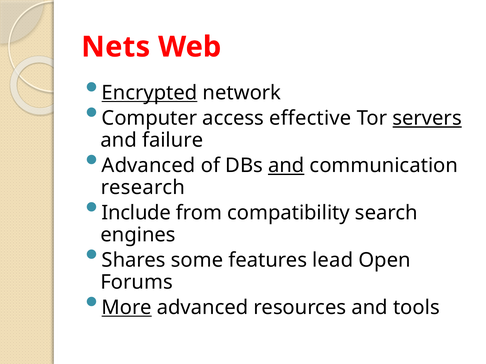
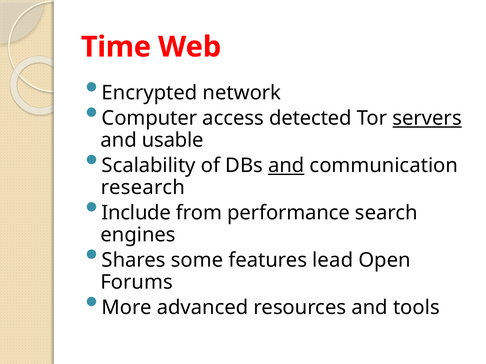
Nets: Nets -> Time (116, 47)
Encrypted underline: present -> none (150, 93)
effective: effective -> detected (310, 118)
failure: failure -> usable (173, 140)
Advanced: Advanced -> Scalability (149, 166)
compatibility: compatibility -> performance (289, 213)
More underline: present -> none (127, 308)
